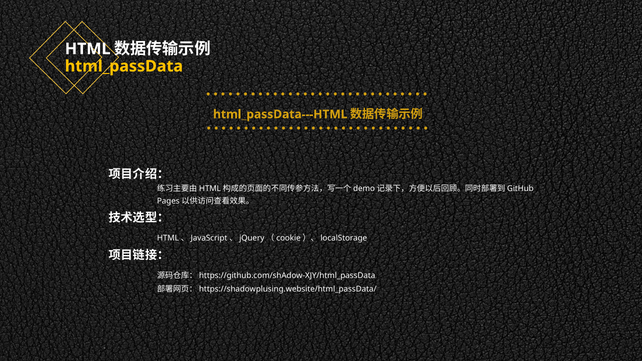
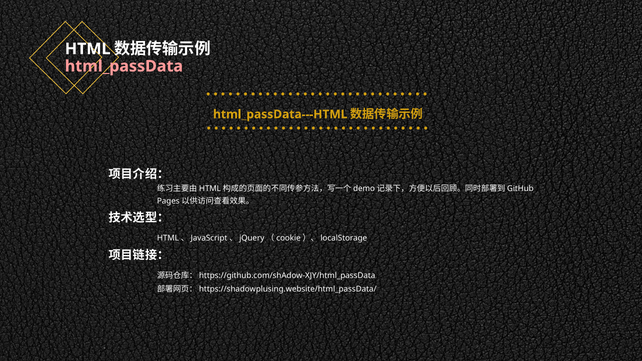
html_passData colour: yellow -> pink (124, 66)
